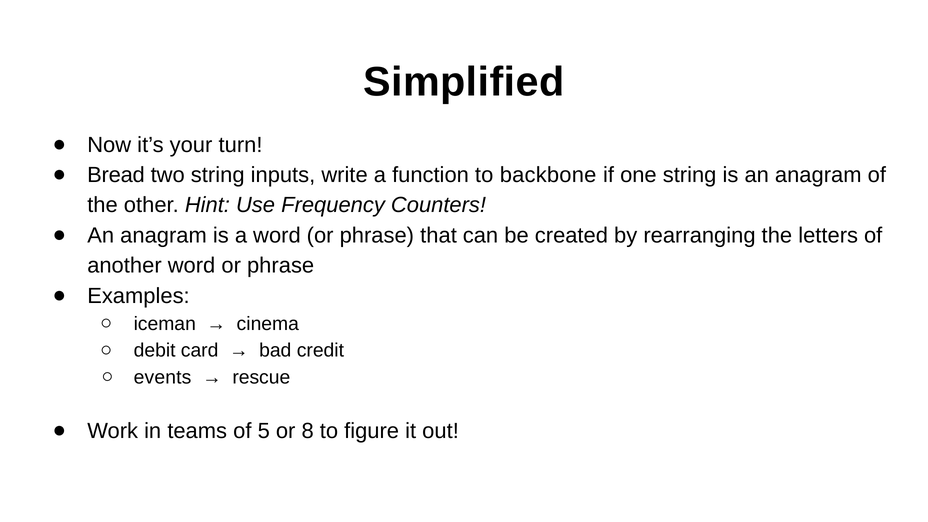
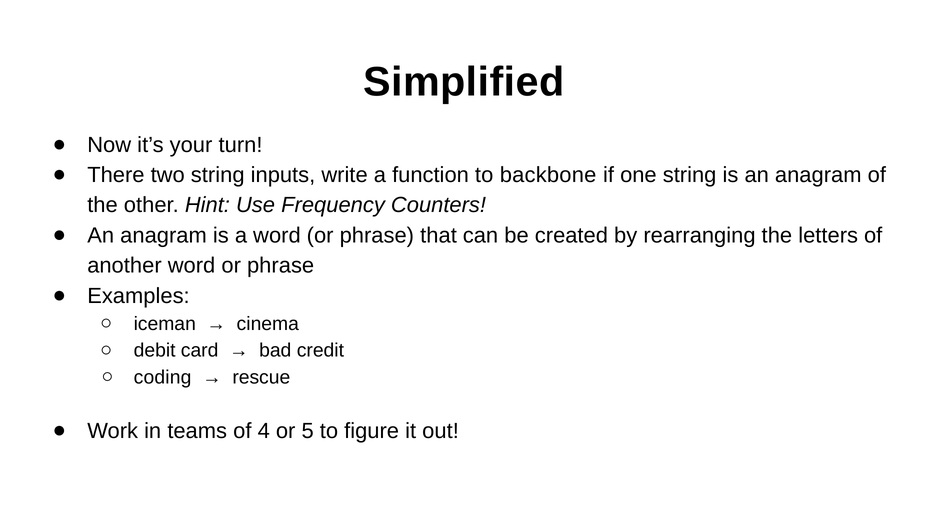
Bread: Bread -> There (116, 175)
events: events -> coding (163, 377)
5: 5 -> 4 (264, 431)
8: 8 -> 5 (308, 431)
